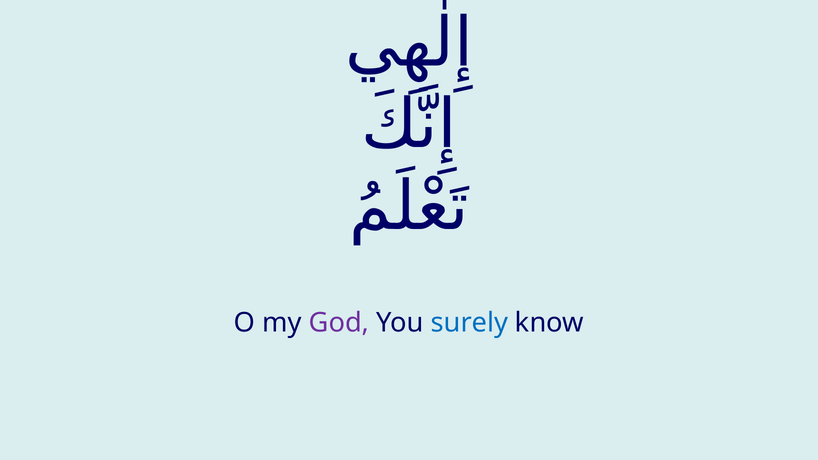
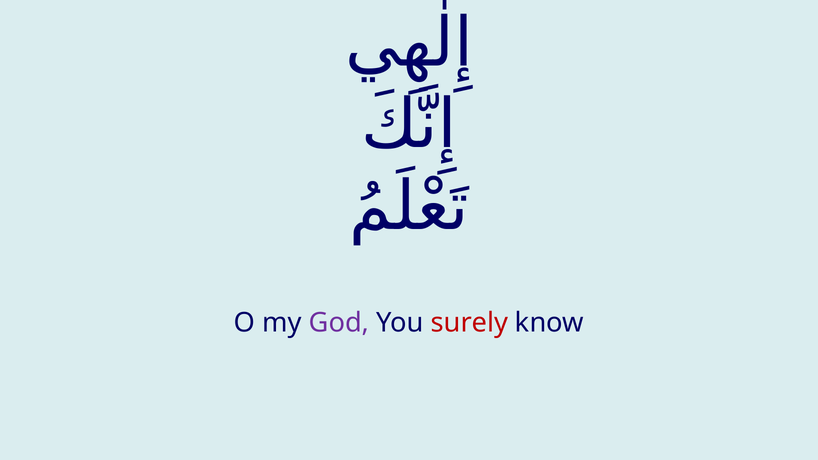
surely colour: blue -> red (469, 323)
